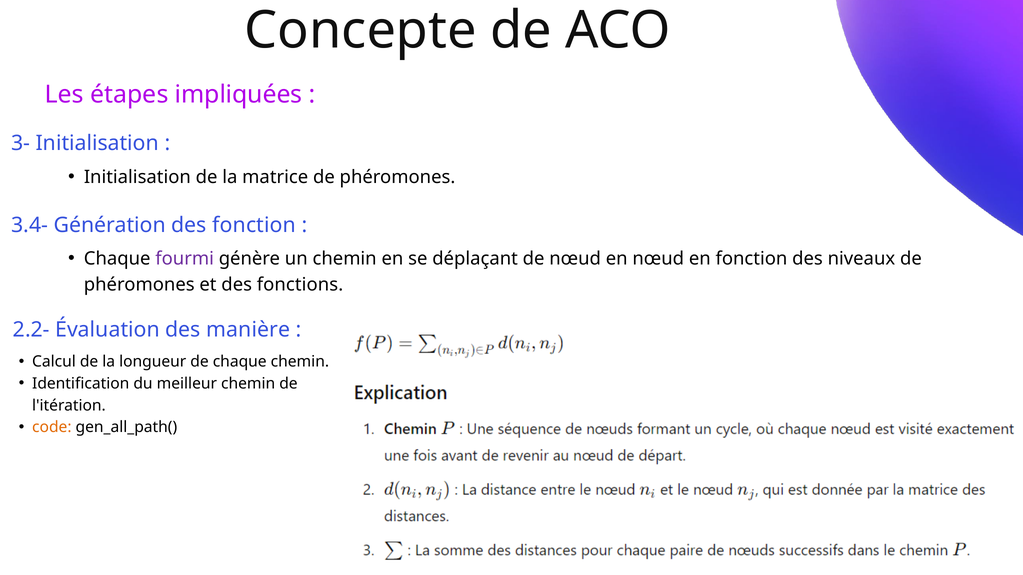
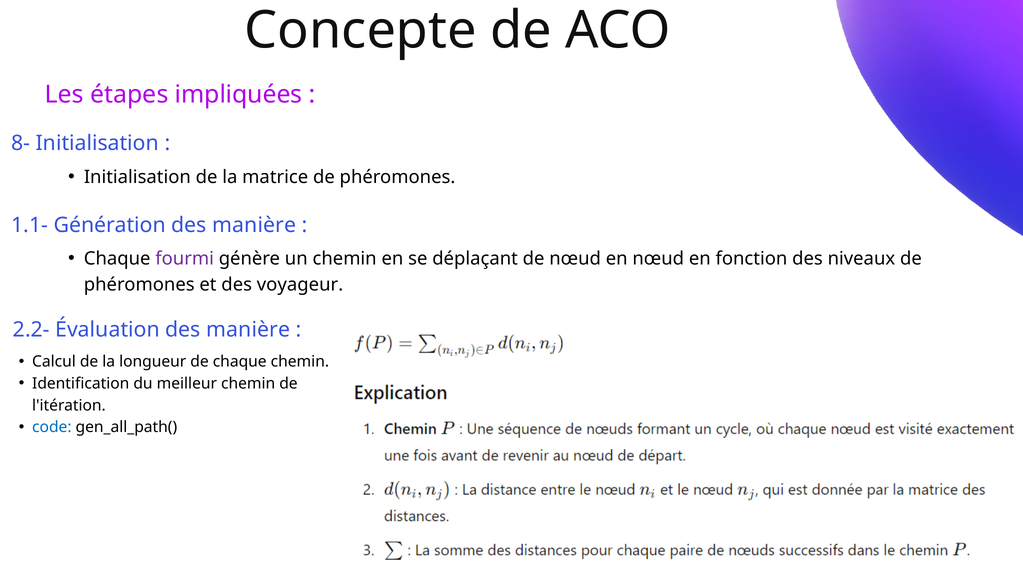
3-: 3- -> 8- (21, 143)
3.4-: 3.4- -> 1.1- (30, 225)
Génération des fonction: fonction -> manière (254, 225)
fonctions: fonctions -> voyageur (300, 285)
code colour: orange -> blue (52, 428)
